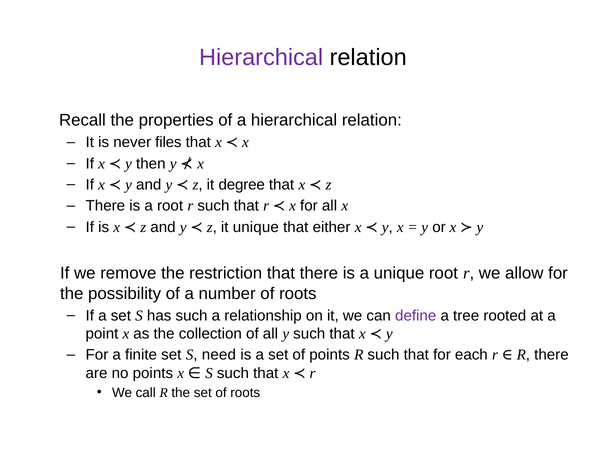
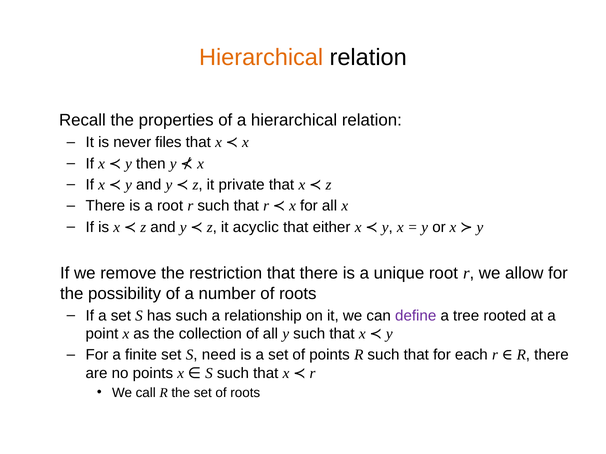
Hierarchical colour: purple -> orange (261, 58)
degree: degree -> private (242, 185)
it unique: unique -> acyclic (256, 227)
